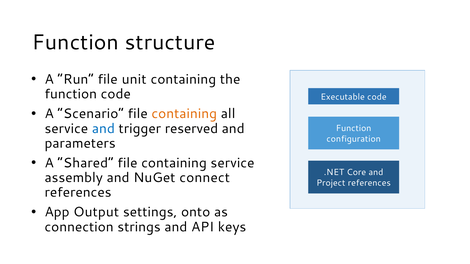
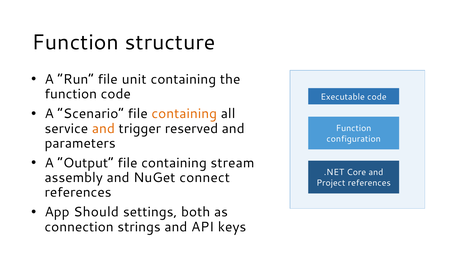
and colour: blue -> orange (103, 129)
Shared: Shared -> Output (86, 163)
containing service: service -> stream (232, 163)
Output: Output -> Should (96, 212)
onto: onto -> both (196, 212)
